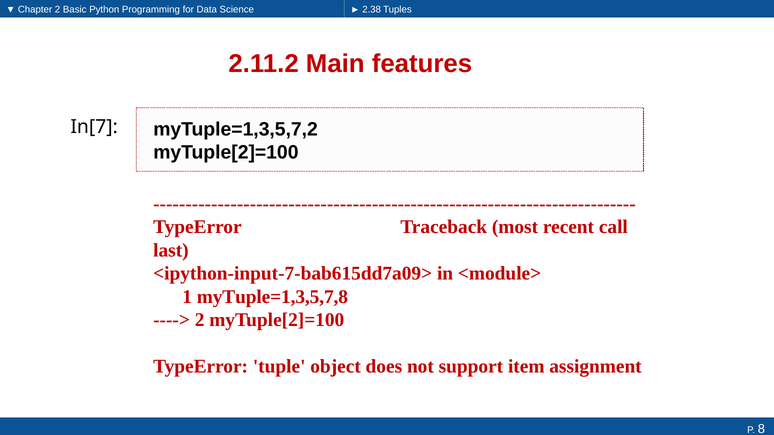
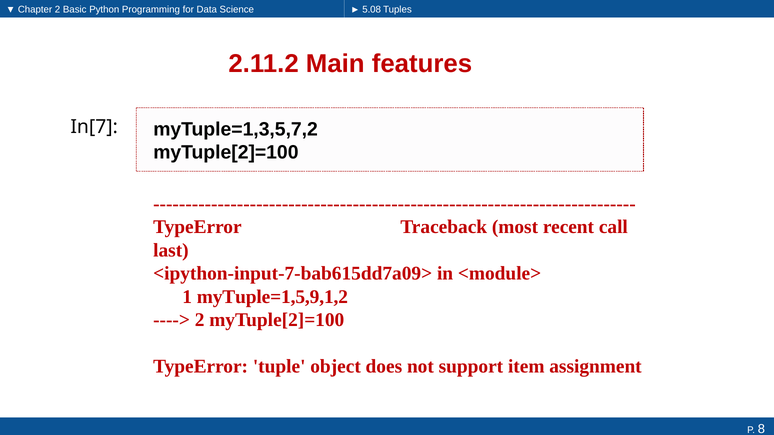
2.38: 2.38 -> 5.08 (372, 9)
myTuple=1,3,5,7,8: myTuple=1,3,5,7,8 -> myTuple=1,5,9,1,2 (272, 297)
